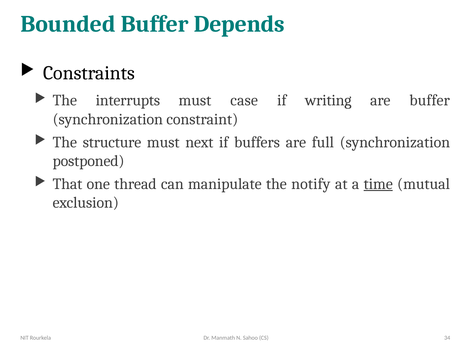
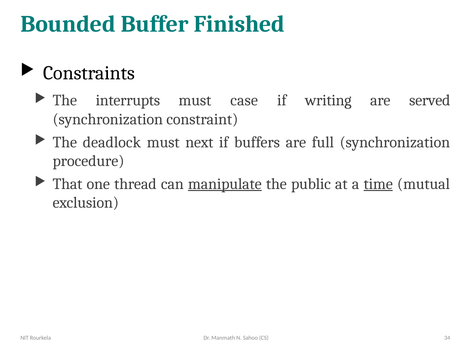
Depends: Depends -> Finished (239, 24)
are buffer: buffer -> served (430, 100)
structure: structure -> deadlock (112, 142)
postponed: postponed -> procedure (88, 161)
manipulate underline: none -> present (225, 184)
notify: notify -> public (311, 184)
